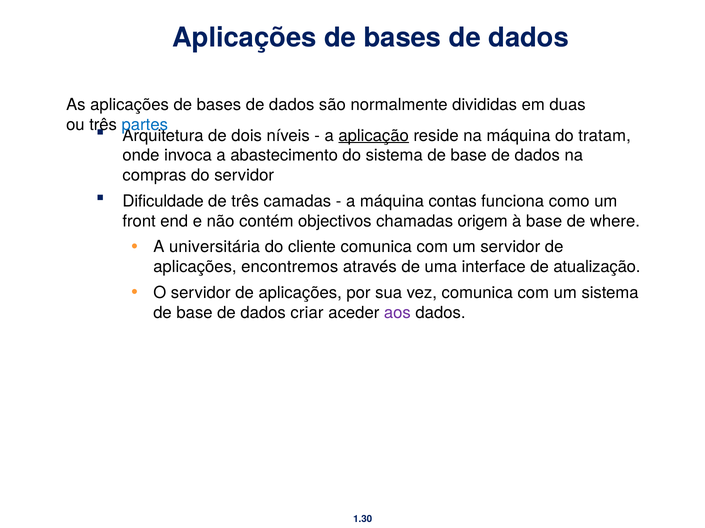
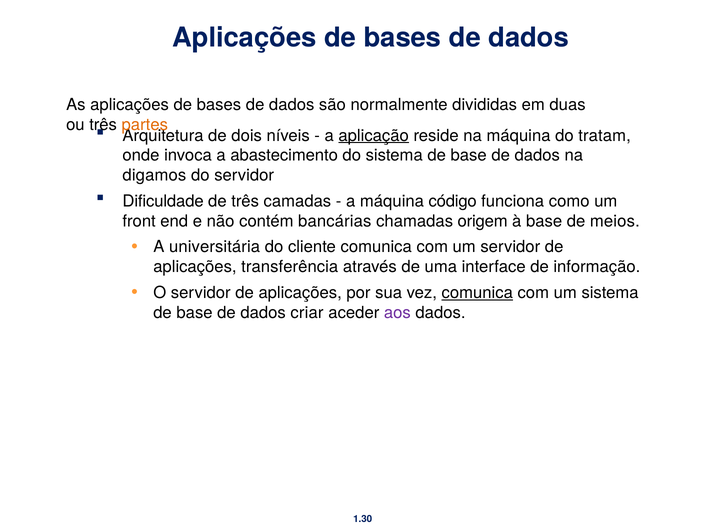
partes colour: blue -> orange (145, 125)
compras: compras -> digamos (154, 176)
contas: contas -> código (453, 202)
objectivos: objectivos -> bancárias (335, 221)
where: where -> meios (615, 221)
encontremos: encontremos -> transferência (290, 267)
atualização: atualização -> informação (597, 267)
comunica underline: none -> present (477, 293)
